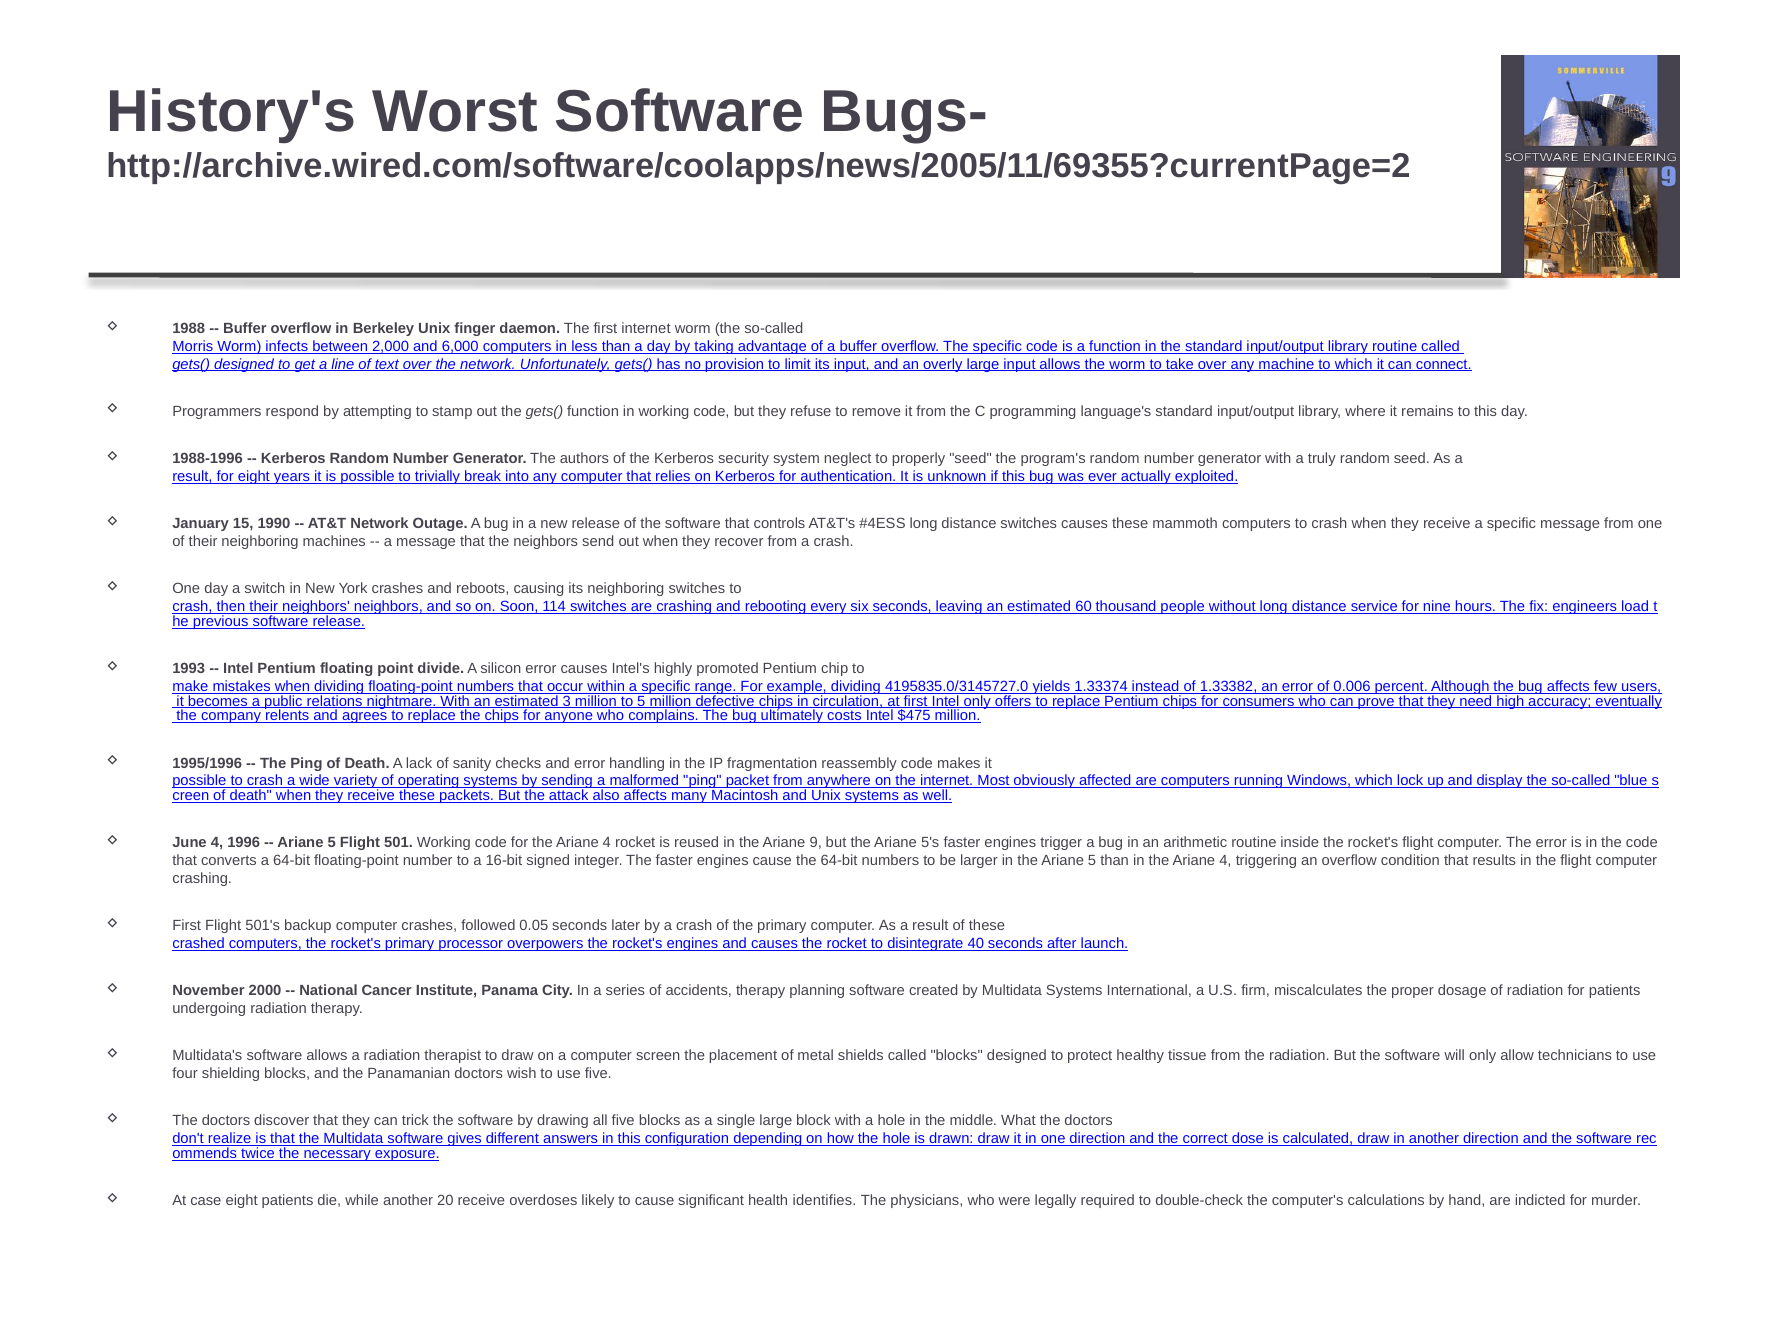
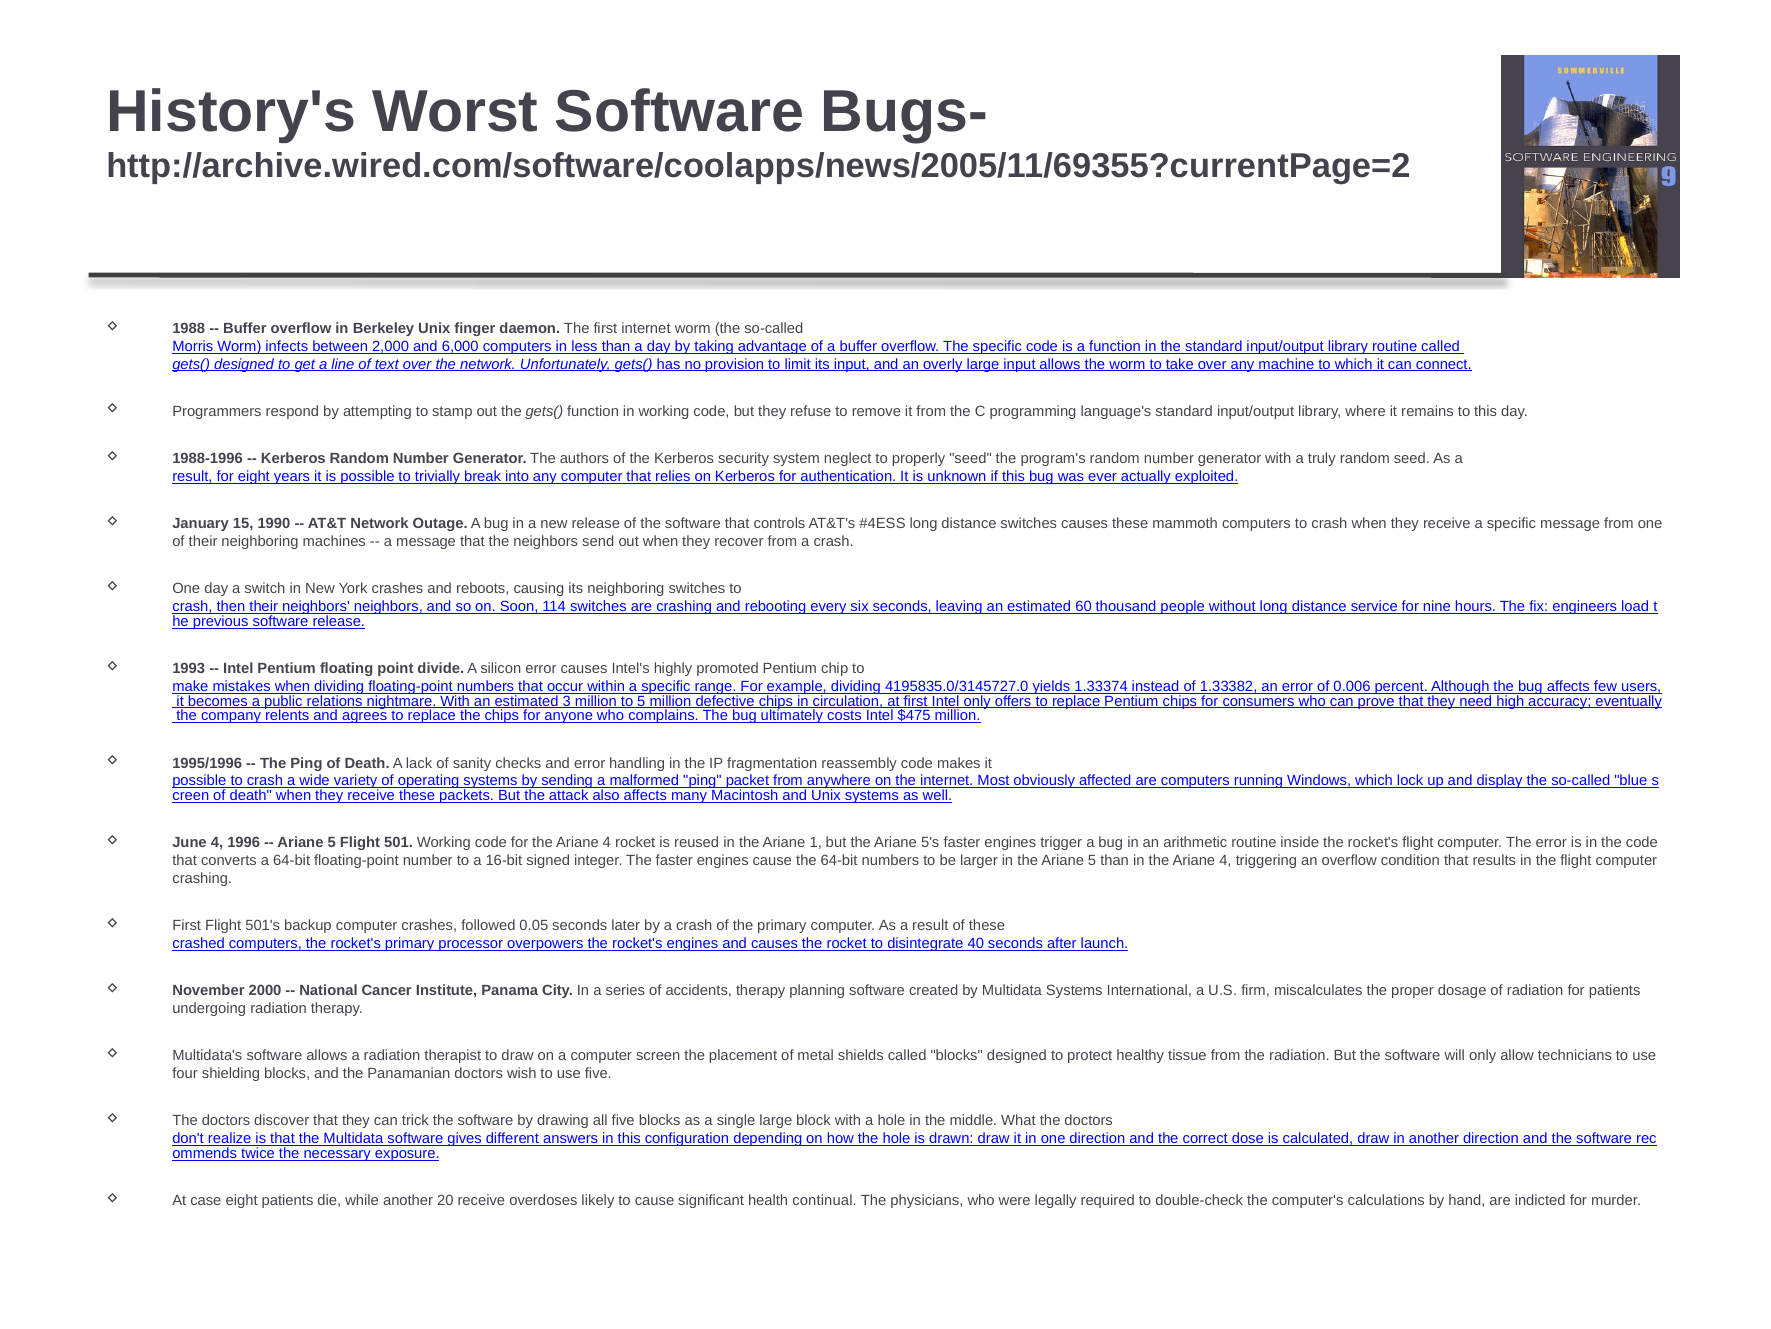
9: 9 -> 1 (816, 843)
identifies: identifies -> continual (825, 1200)
